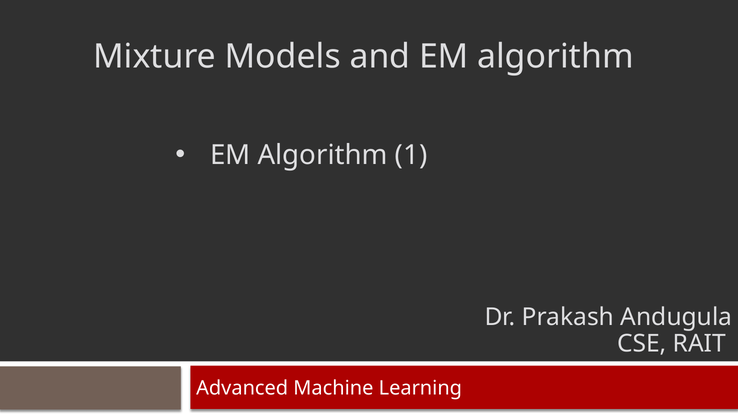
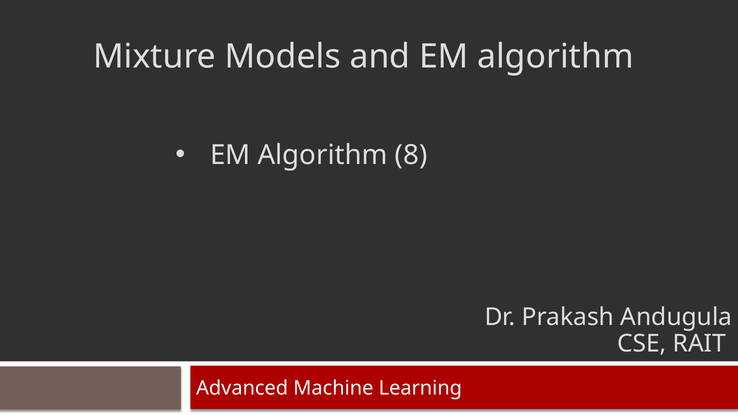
1: 1 -> 8 (411, 155)
